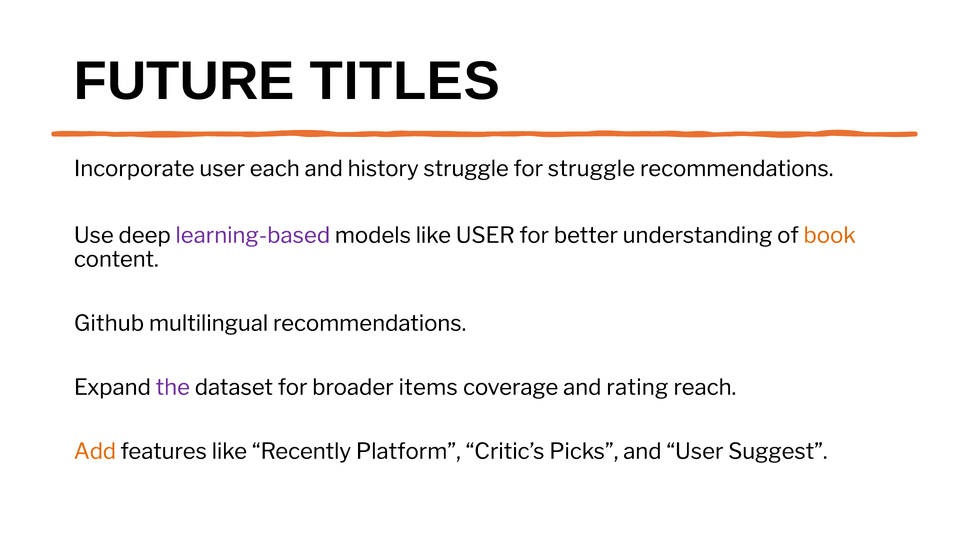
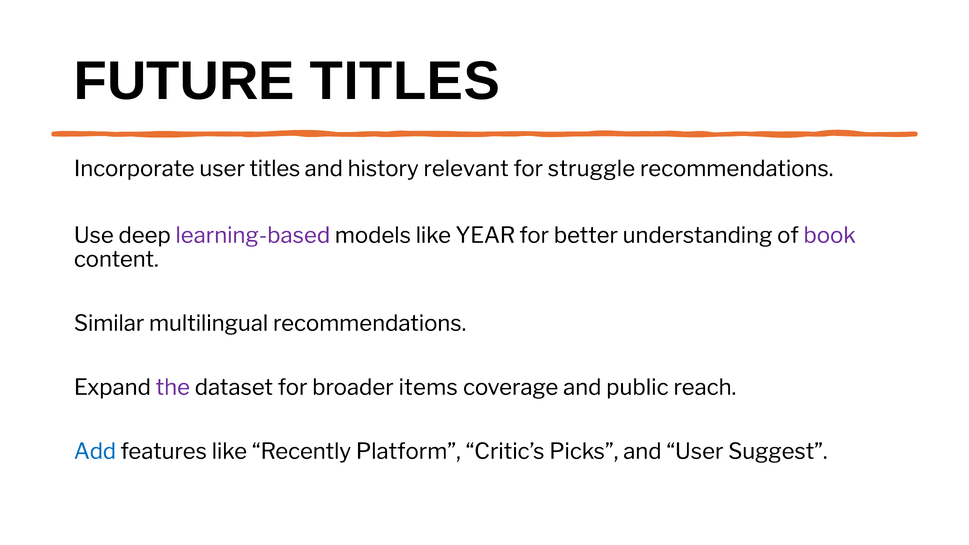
user each: each -> titles (275, 169)
history struggle: struggle -> relevant (466, 169)
like USER: USER -> YEAR (485, 236)
book colour: orange -> purple (830, 236)
Github: Github -> Similar (109, 323)
rating: rating -> public (637, 388)
Add colour: orange -> blue (95, 452)
